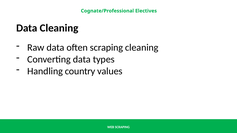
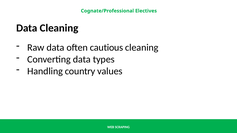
often scraping: scraping -> cautious (106, 48)
